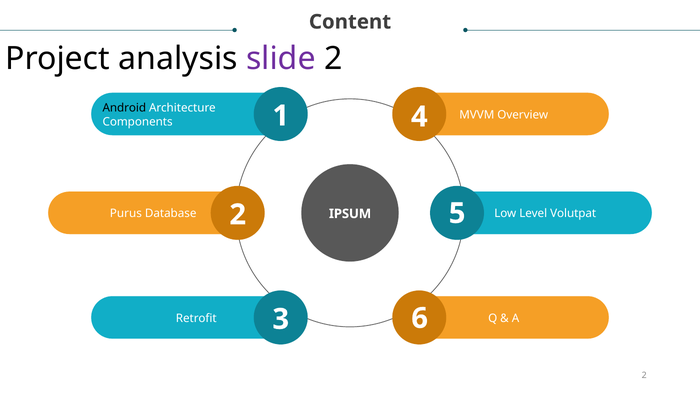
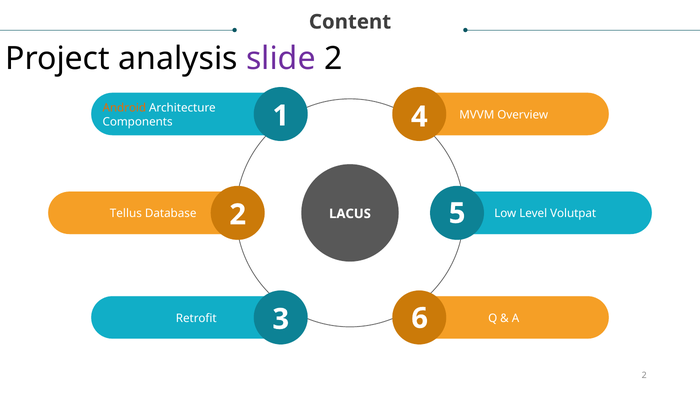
Android colour: black -> orange (124, 108)
Purus: Purus -> Tellus (126, 214)
IPSUM: IPSUM -> LACUS (350, 214)
